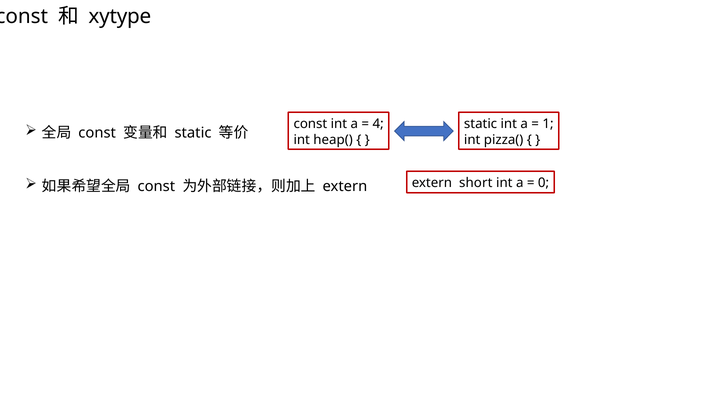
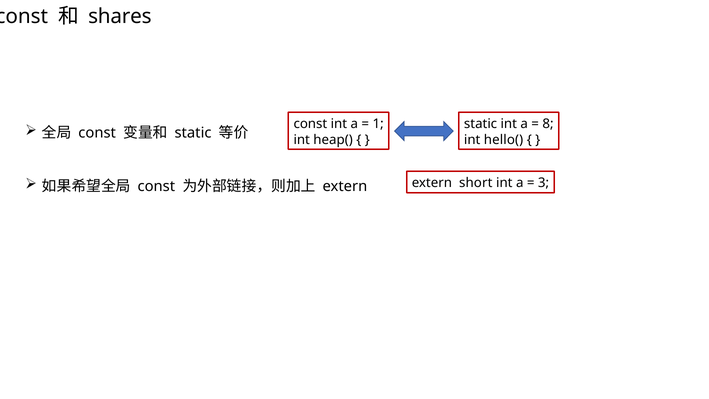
xytype: xytype -> shares (120, 16)
4: 4 -> 1 (378, 124)
1: 1 -> 8 (548, 124)
pizza(: pizza( -> hello( (504, 140)
0: 0 -> 3 (544, 183)
